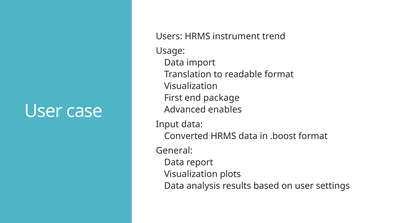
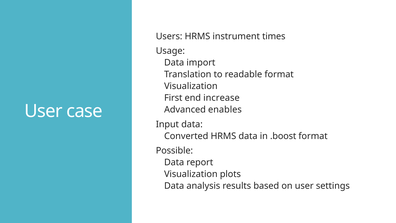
trend: trend -> times (274, 36)
package: package -> increase (221, 98)
General: General -> Possible (174, 151)
